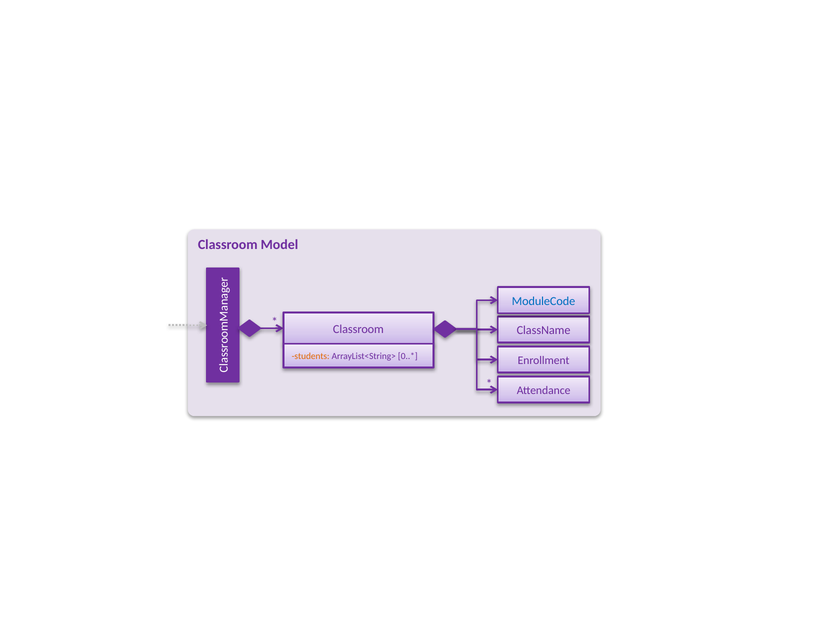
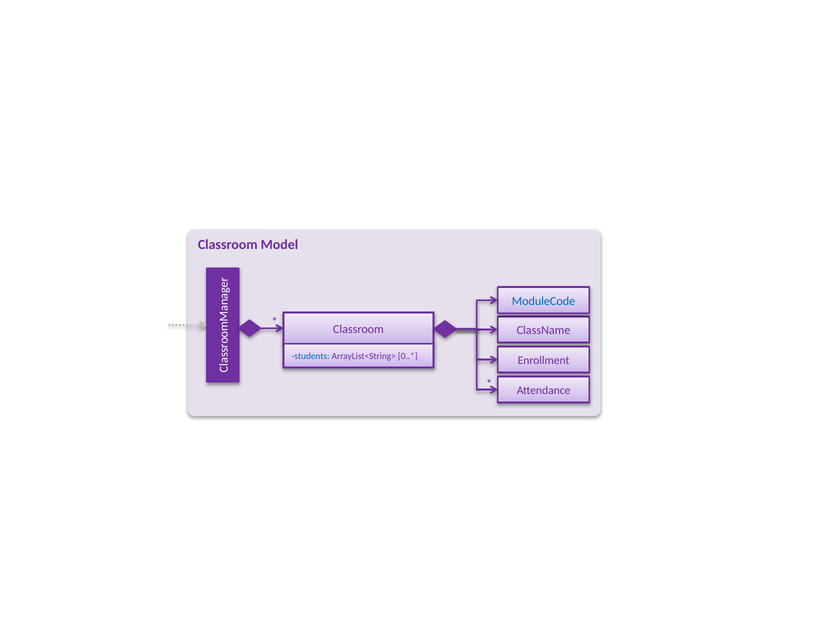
students colour: orange -> blue (311, 356)
